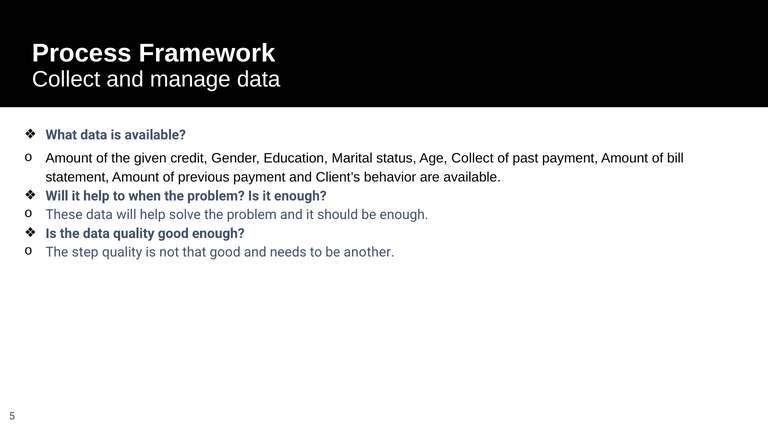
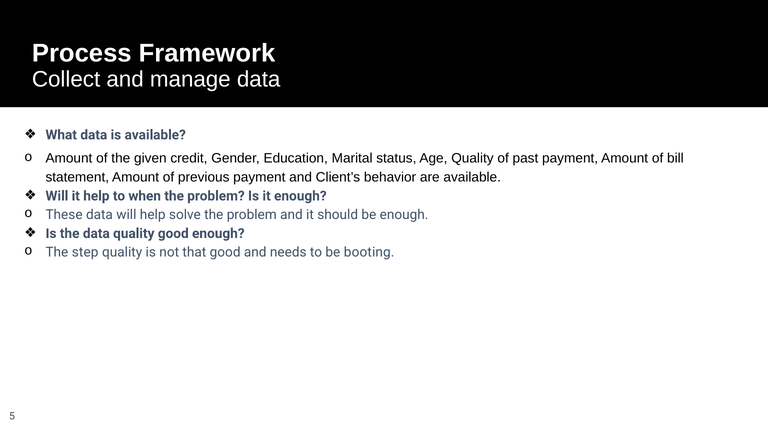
Age Collect: Collect -> Quality (472, 158)
another: another -> booting (369, 252)
